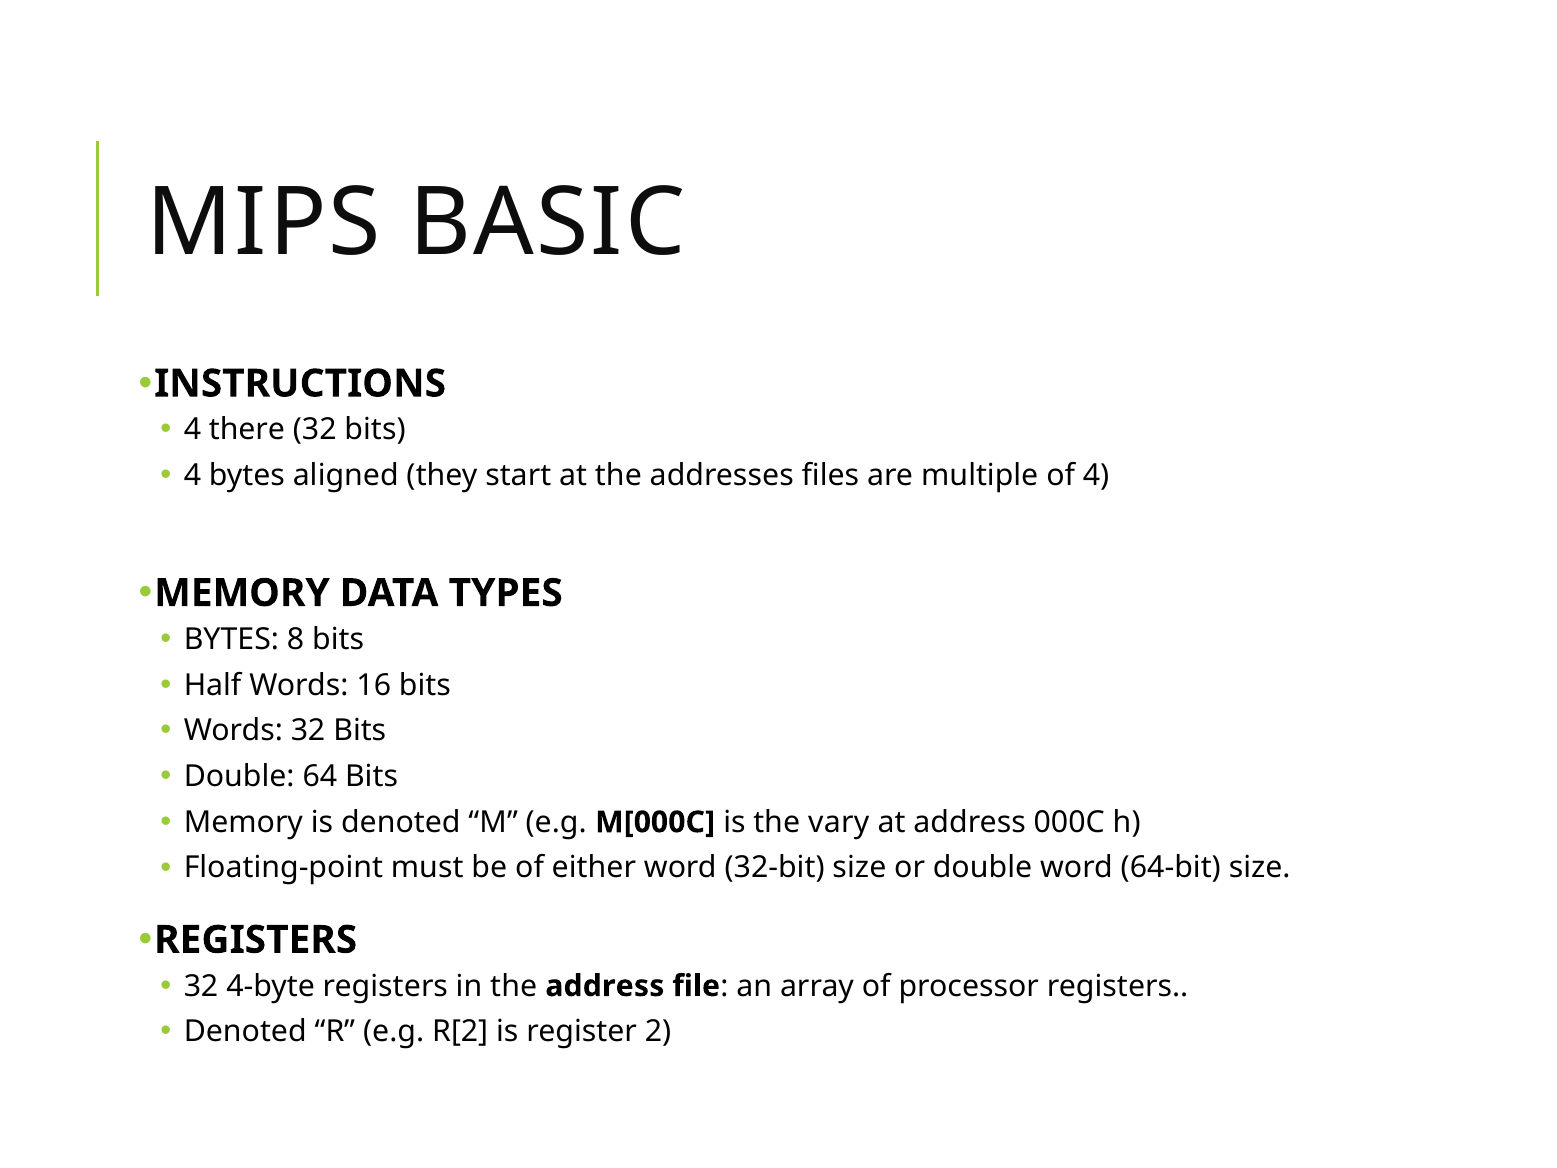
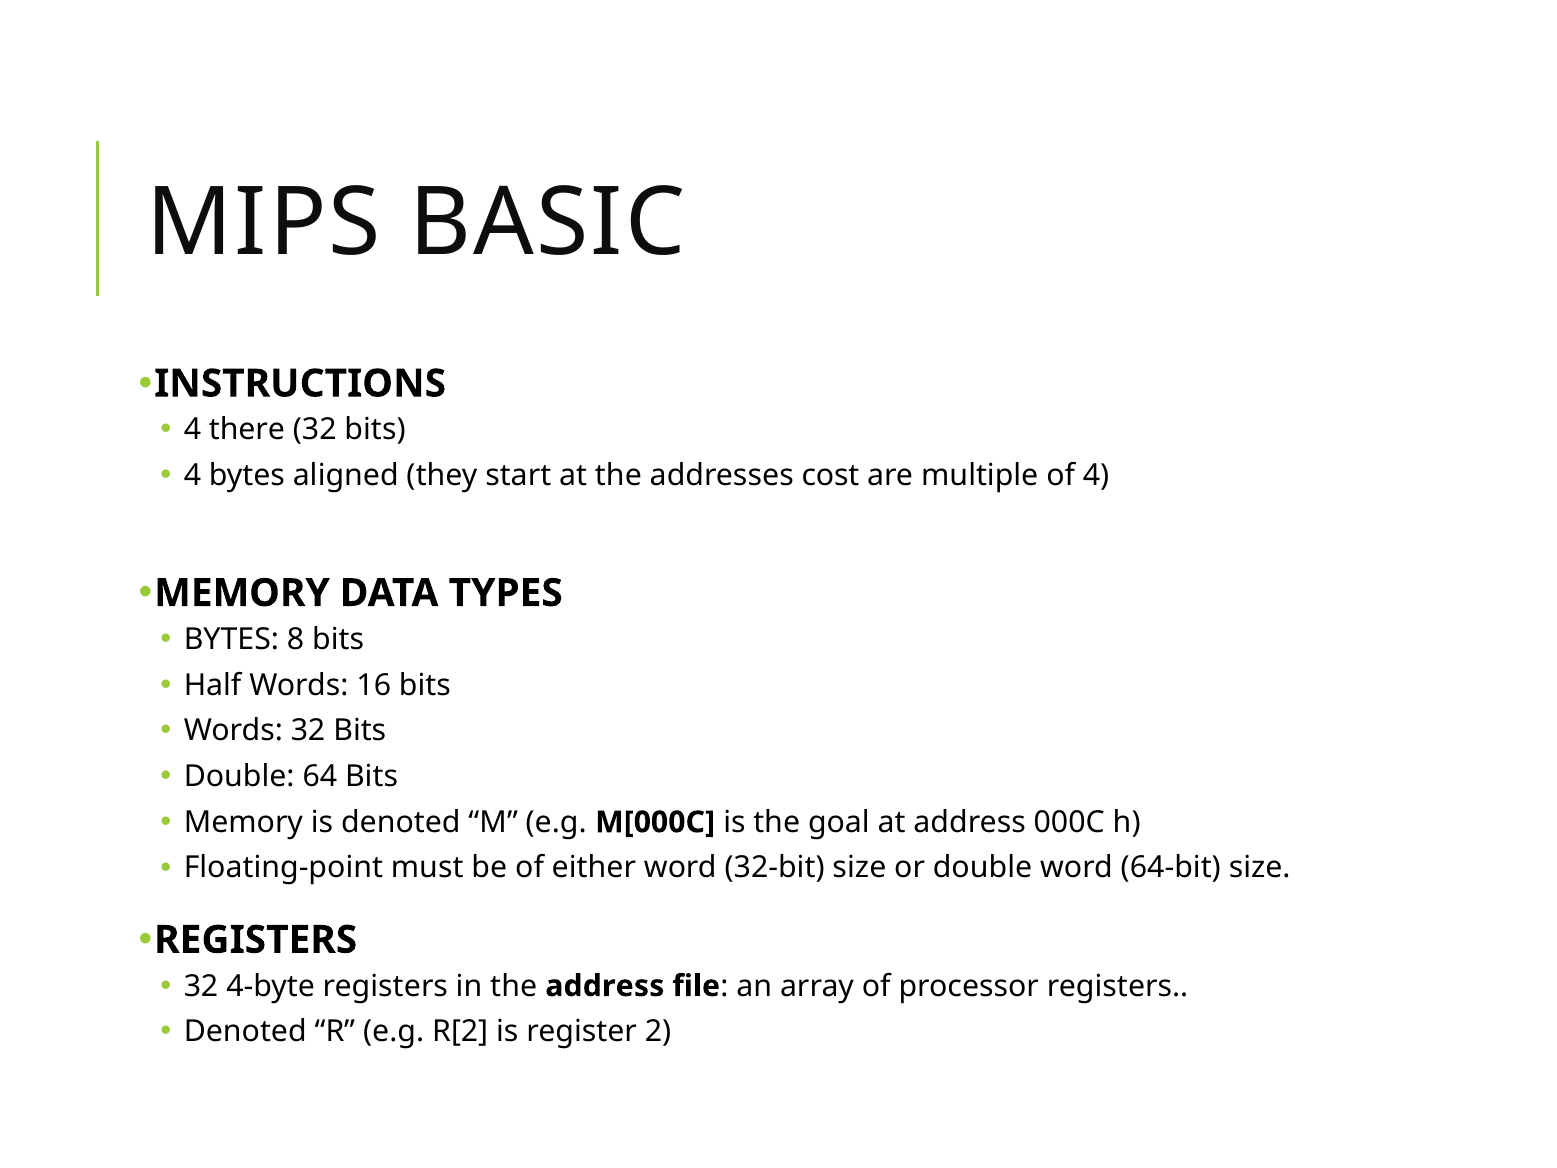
files: files -> cost (830, 475)
vary: vary -> goal (839, 822)
